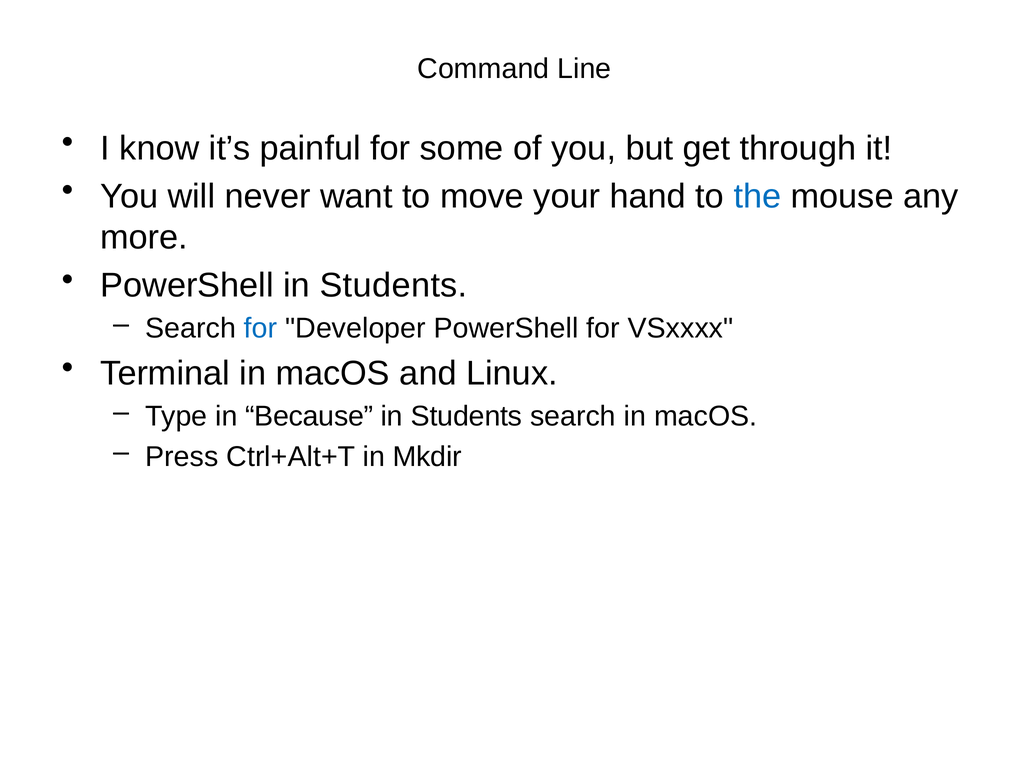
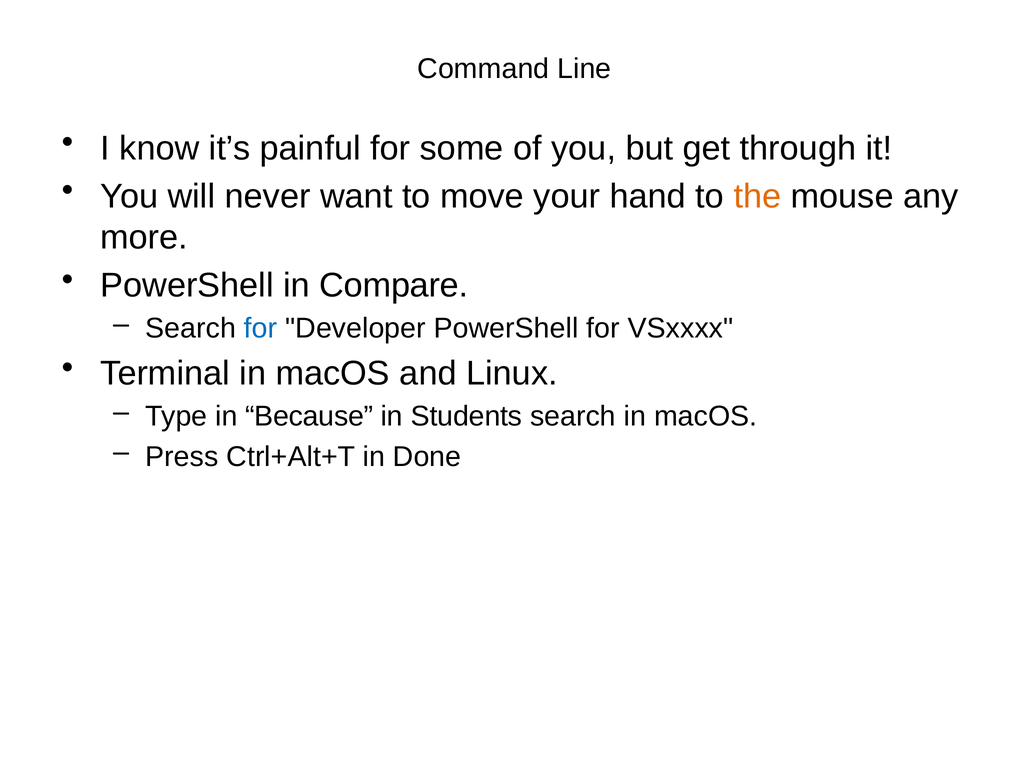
the colour: blue -> orange (757, 196)
PowerShell in Students: Students -> Compare (394, 285)
Mkdir: Mkdir -> Done (427, 456)
